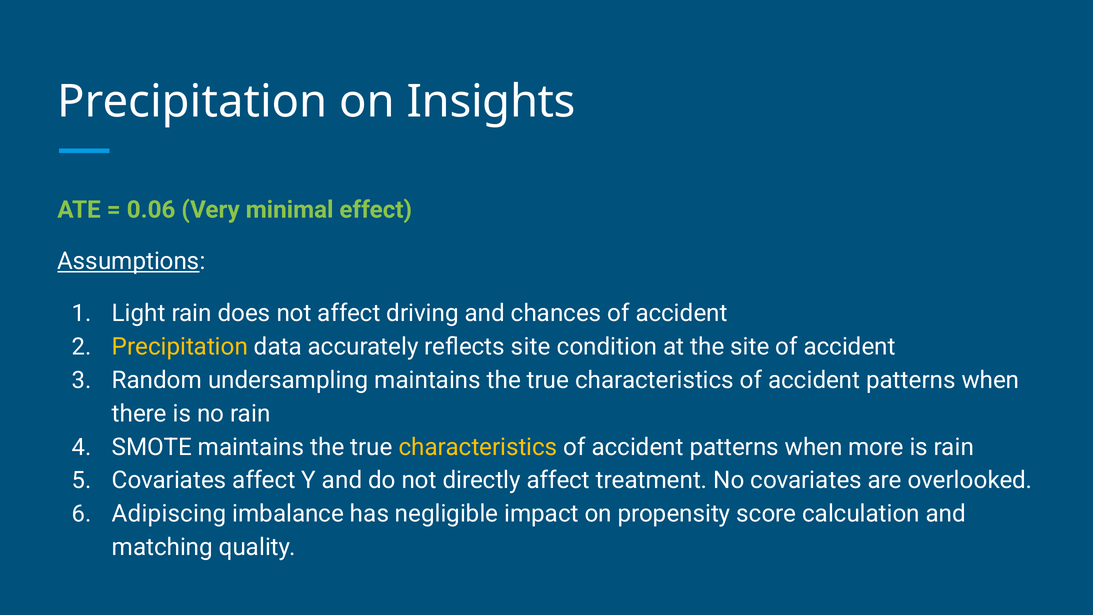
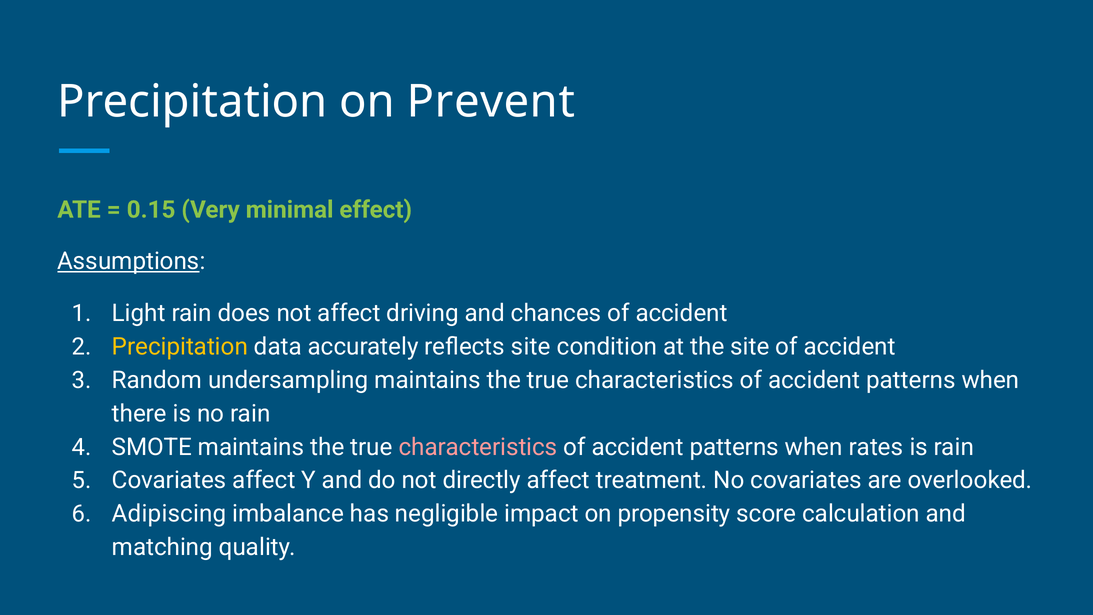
Insights: Insights -> Prevent (491, 102)
0.06: 0.06 -> 0.15 (151, 210)
characteristics colour: yellow -> pink (478, 447)
more: more -> rates (876, 447)
